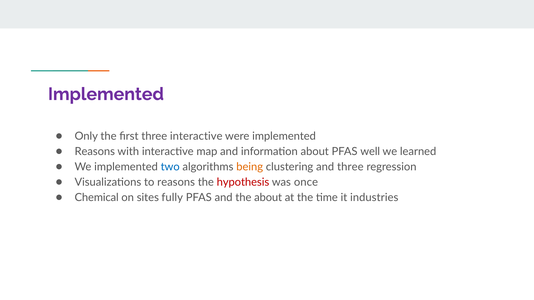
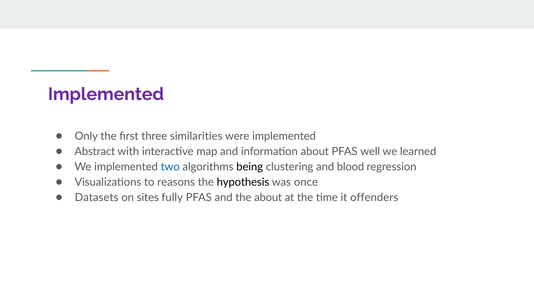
three interactive: interactive -> similarities (196, 136)
Reasons: Reasons -> Abstract (95, 152)
being colour: orange -> black (250, 167)
and three: three -> blood (350, 167)
hypothesis colour: red -> black (243, 182)
Chemical: Chemical -> Datasets (97, 198)
industries: industries -> offenders (374, 198)
